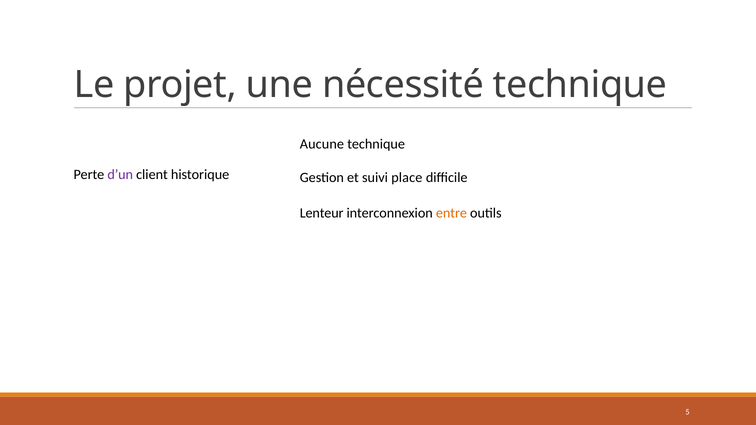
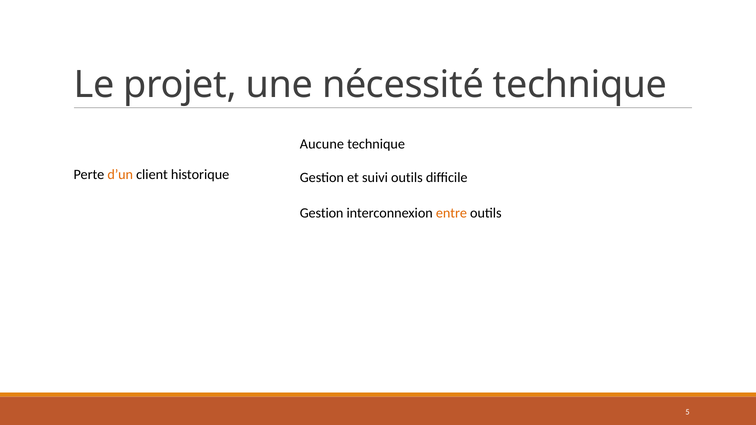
d’un colour: purple -> orange (120, 175)
suivi place: place -> outils (407, 178)
Lenteur: Lenteur -> Gestion (322, 213)
